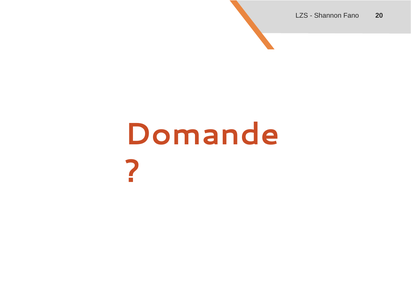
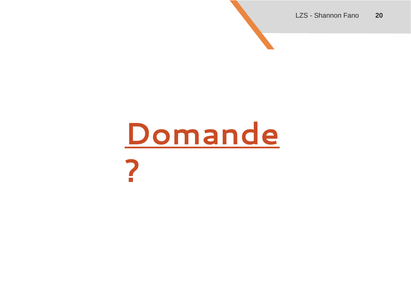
Domande underline: none -> present (202, 134)
